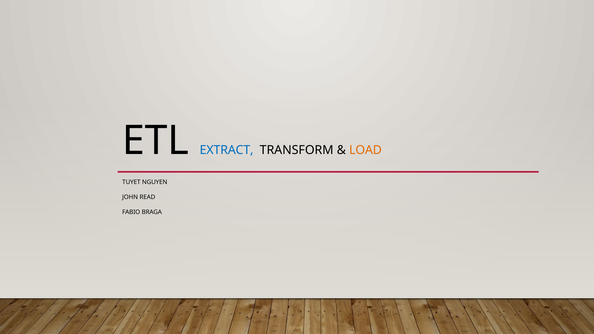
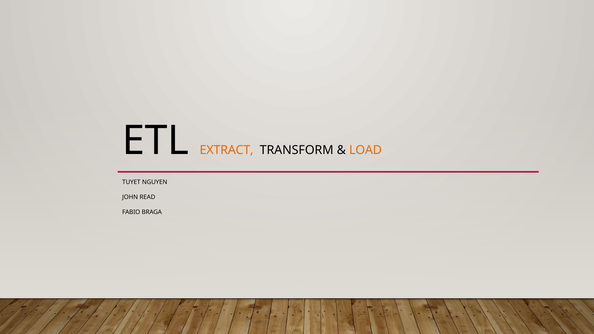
EXTRACT colour: blue -> orange (227, 150)
